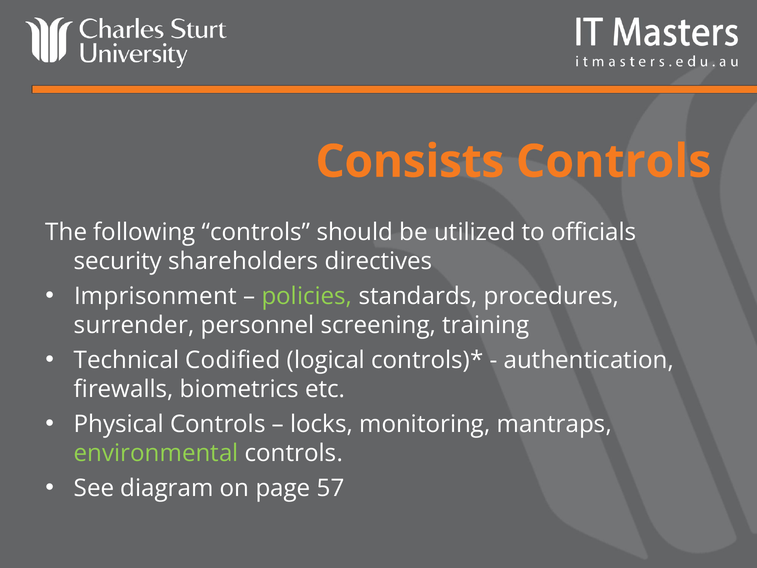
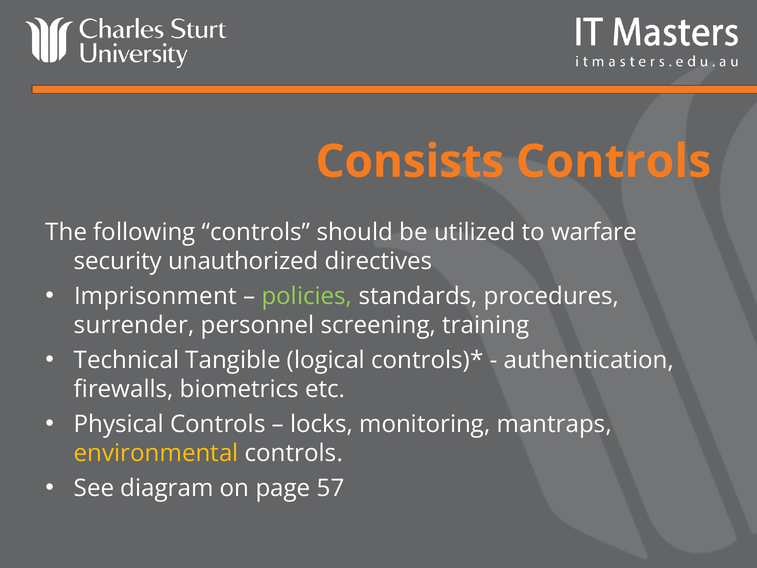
officials: officials -> warfare (594, 232)
shareholders: shareholders -> unauthorized (243, 261)
Codified: Codified -> Tangible (233, 360)
environmental colour: light green -> yellow (156, 453)
